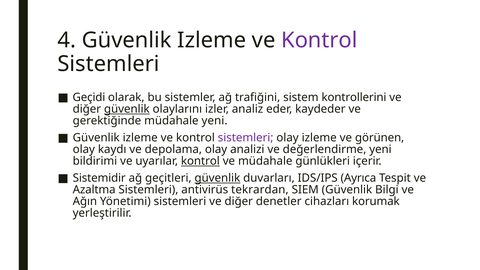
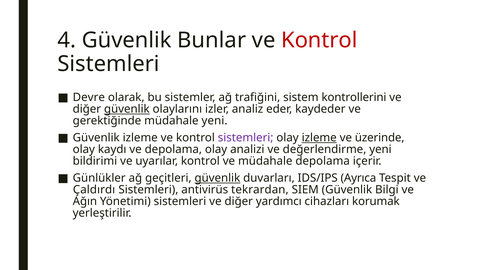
4 Güvenlik Izleme: Izleme -> Bunlar (212, 40)
Kontrol colour: purple -> red (319, 40)
Geçidi: Geçidi -> Devre (89, 97)
izleme underline: none -> present (319, 138)
görünen: görünen -> üzerinde (380, 138)
kontrol underline: present -> none (200, 161)
müdahale günlükleri: günlükleri -> depolama (323, 161)
Sistemidir: Sistemidir -> Günlükler (99, 178)
Azaltma: Azaltma -> Çaldırdı (94, 190)
denetler: denetler -> yardımcı (279, 201)
